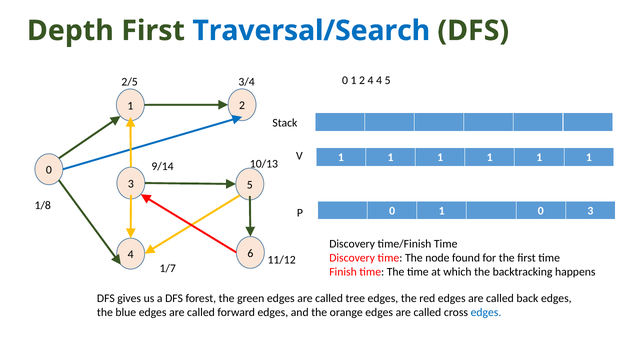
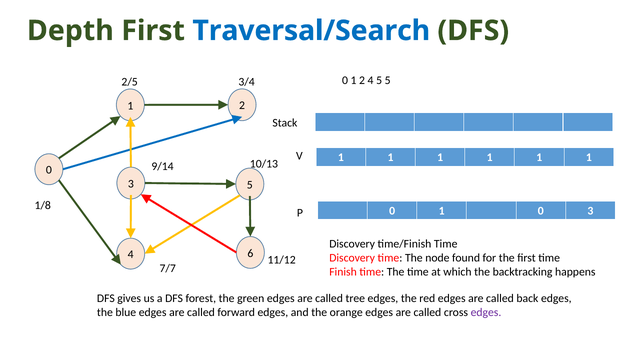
4 4: 4 -> 5 (379, 80)
1/7: 1/7 -> 7/7 (168, 269)
edges colour: blue -> purple (486, 313)
